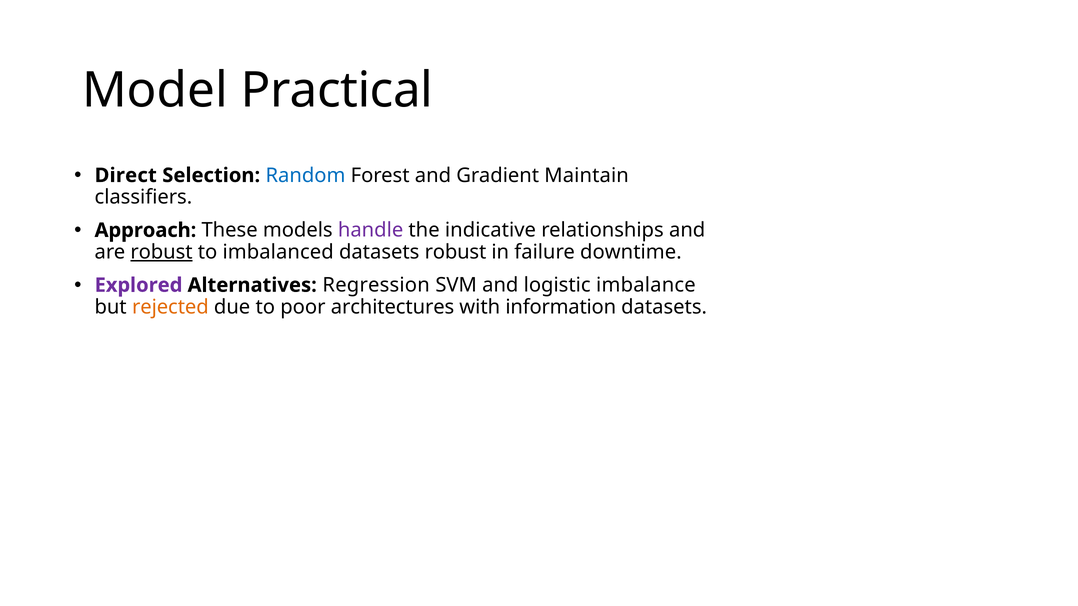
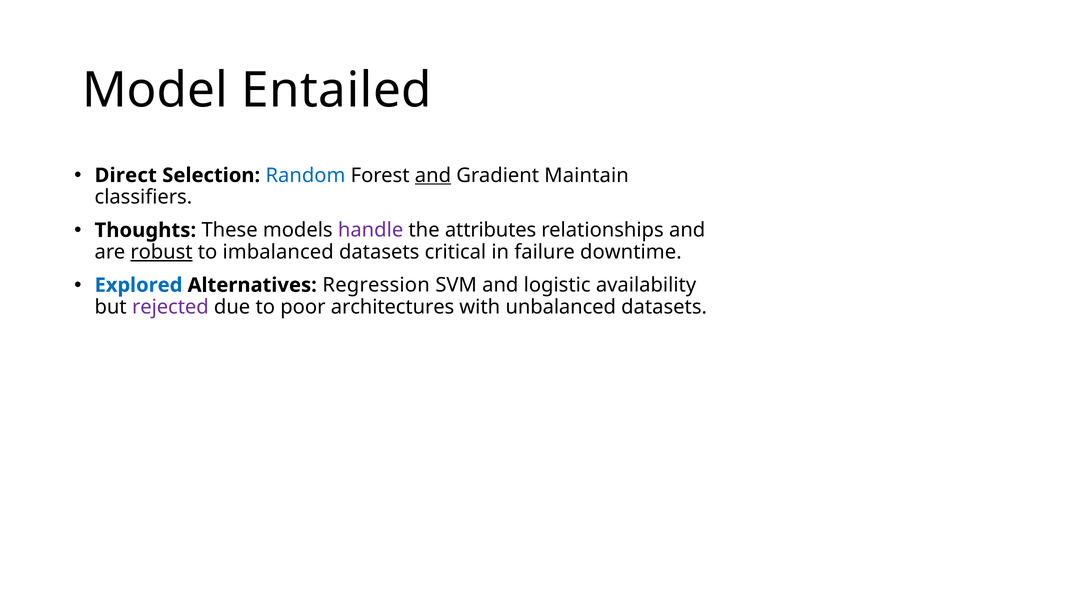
Practical: Practical -> Entailed (336, 91)
and underline: none -> present (433, 175)
Approach: Approach -> Thoughts (145, 230)
indicative: indicative -> attributes (491, 230)
datasets robust: robust -> critical (455, 252)
Explored colour: purple -> blue (138, 285)
imbalance: imbalance -> availability (646, 285)
rejected colour: orange -> purple (170, 307)
information: information -> unbalanced (561, 307)
